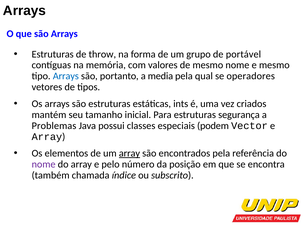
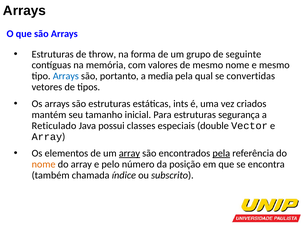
portável: portável -> seguinte (243, 54)
operadores: operadores -> convertidas (251, 76)
Problemas: Problemas -> Reticulado (54, 126)
podem: podem -> double (213, 126)
pela underline: none -> present (221, 153)
nome colour: purple -> orange (44, 164)
